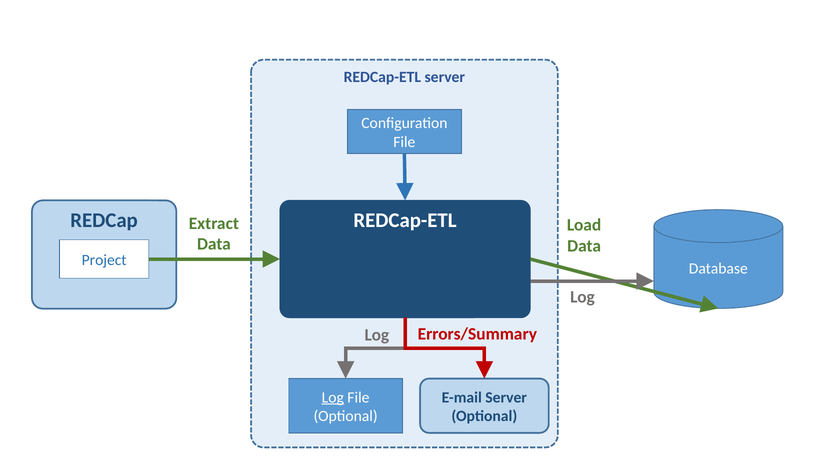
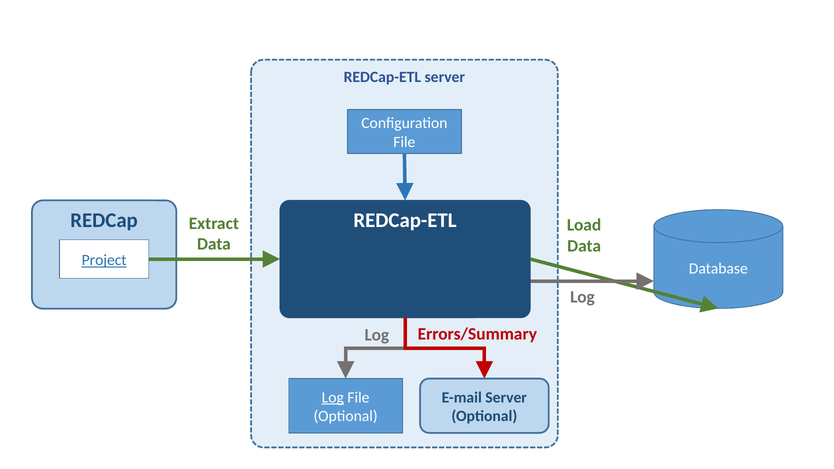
Project underline: none -> present (104, 260)
